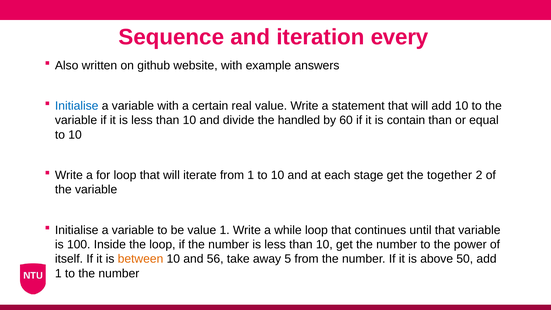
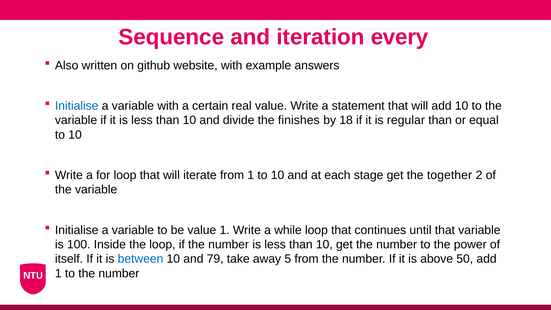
handled: handled -> finishes (299, 120)
60: 60 -> 18 (346, 120)
contain: contain -> regular (406, 120)
between colour: orange -> blue (141, 259)
56: 56 -> 79 (215, 259)
